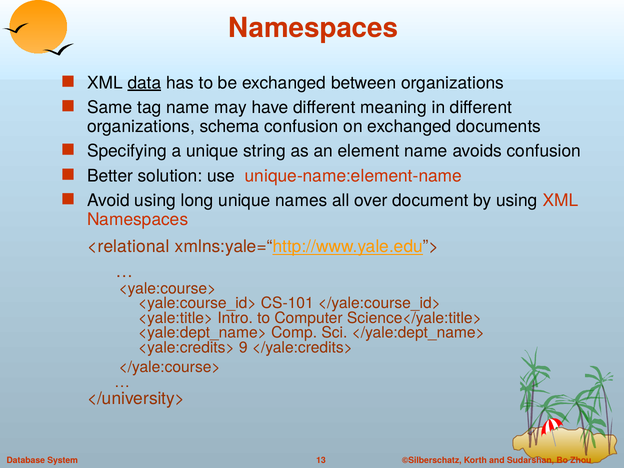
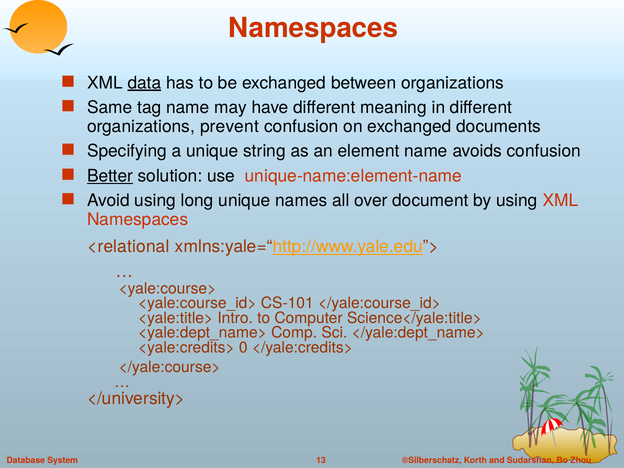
schema: schema -> prevent (229, 126)
Better underline: none -> present (110, 176)
9: 9 -> 0 (243, 348)
